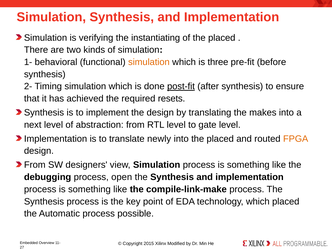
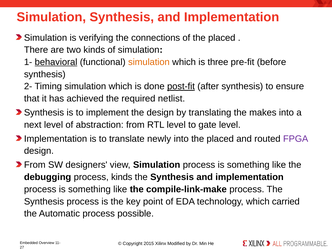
instantiating: instantiating -> connections (156, 38)
behavioral underline: none -> present (56, 62)
resets: resets -> netlist (171, 99)
FPGA colour: orange -> purple (296, 139)
process open: open -> kinds (122, 177)
which placed: placed -> carried (286, 201)
